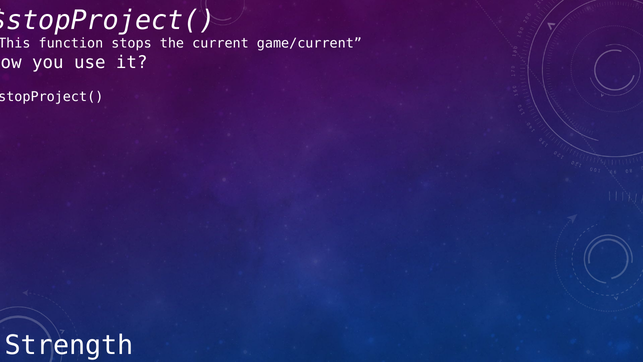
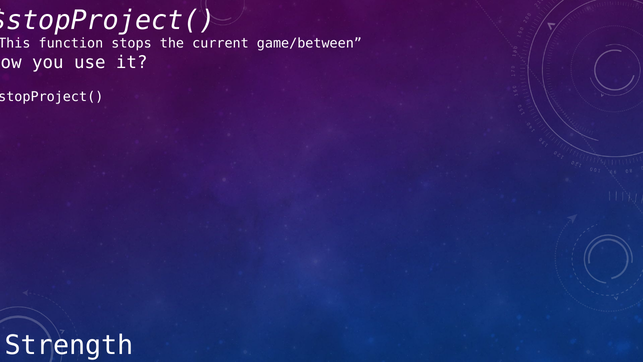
game/current: game/current -> game/between (309, 43)
